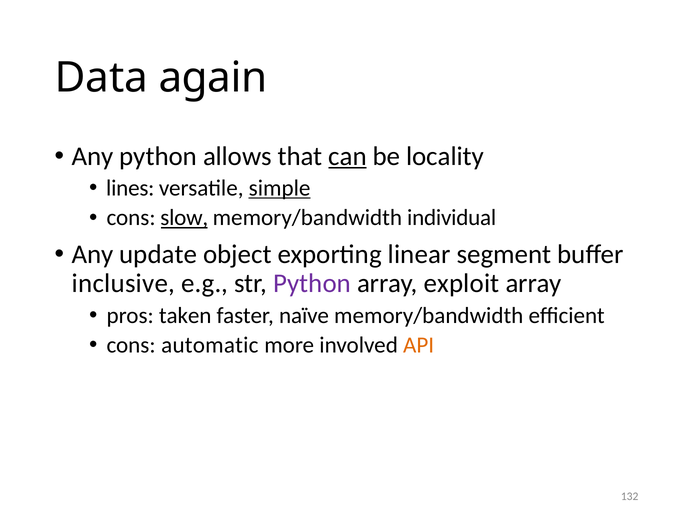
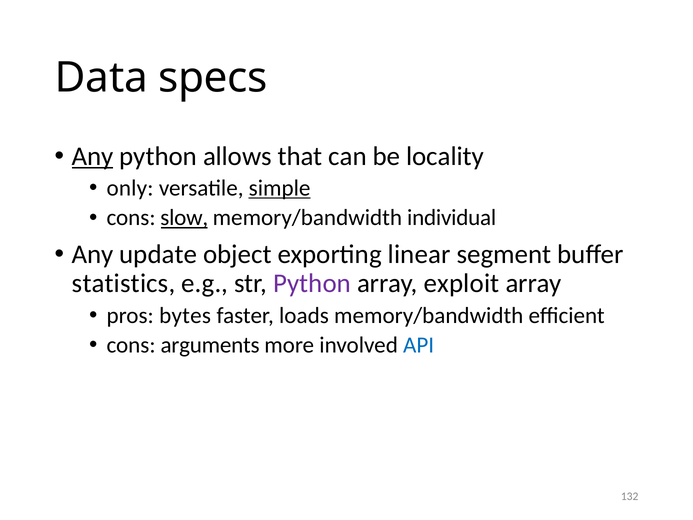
again: again -> specs (213, 78)
Any underline: none -> present (93, 156)
can underline: present -> none (348, 156)
lines: lines -> only (130, 188)
inclusive: inclusive -> statistics (124, 283)
taken: taken -> bytes (185, 315)
naïve: naïve -> loads (304, 315)
automatic: automatic -> arguments (210, 345)
API colour: orange -> blue (419, 345)
